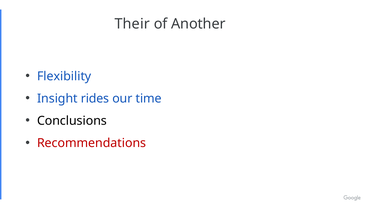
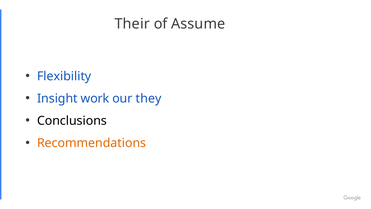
Another: Another -> Assume (198, 24)
rides: rides -> work (95, 98)
time: time -> they (149, 98)
Recommendations colour: red -> orange (92, 143)
